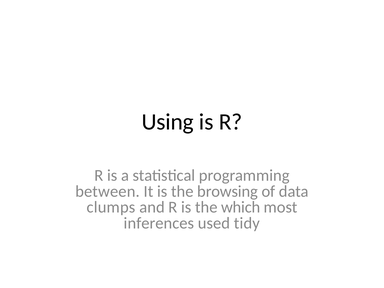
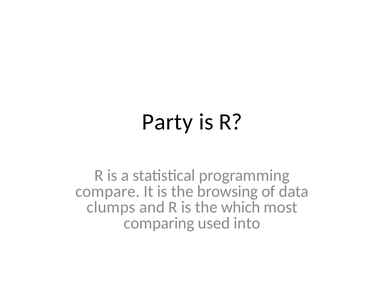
Using: Using -> Party (167, 122)
between: between -> compare (108, 191)
inferences: inferences -> comparing (159, 223)
tidy: tidy -> into (247, 223)
